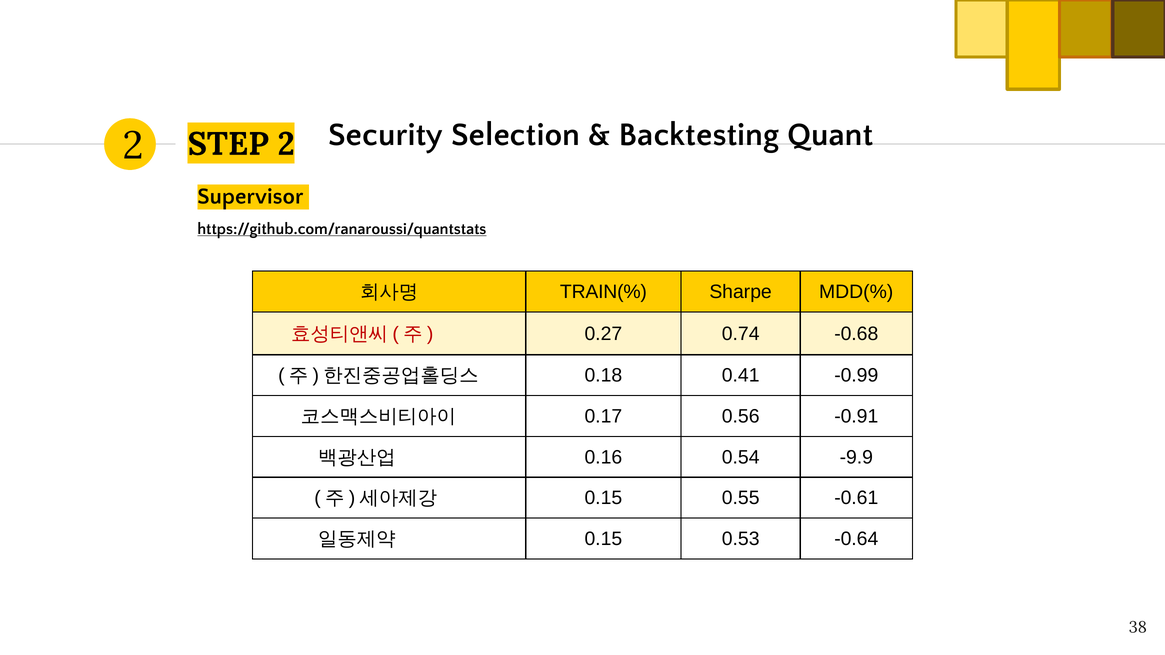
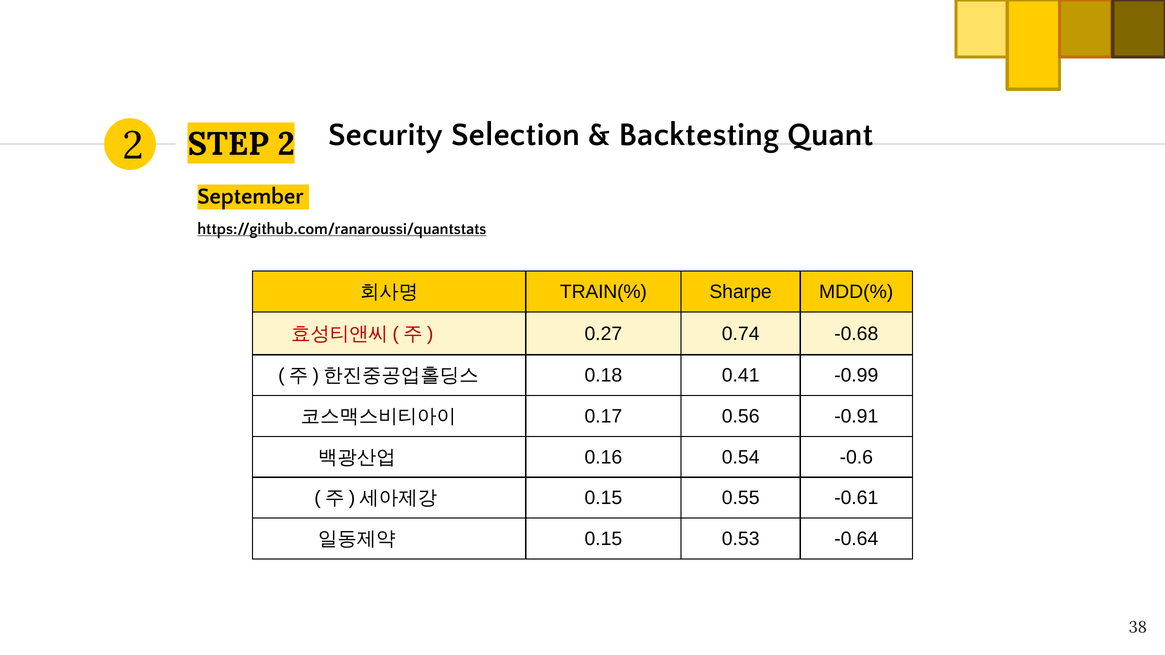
Supervisor: Supervisor -> September (251, 196)
-9.9: -9.9 -> -0.6 (856, 457)
